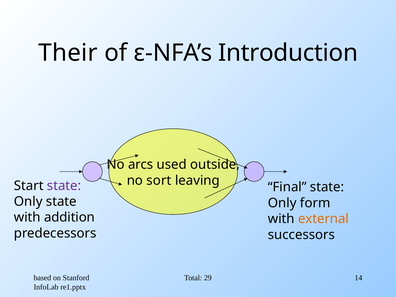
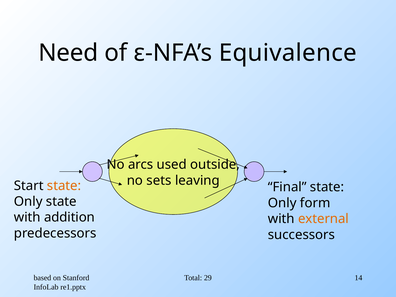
Their: Their -> Need (68, 53)
Introduction: Introduction -> Equivalence (288, 53)
sort: sort -> sets (159, 180)
state colour: purple -> orange (64, 186)
